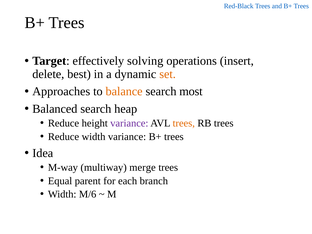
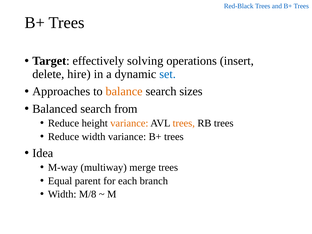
best: best -> hire (79, 74)
set colour: orange -> blue (168, 74)
most: most -> sizes (191, 91)
heap: heap -> from (126, 109)
variance colour: purple -> orange (129, 123)
M/6: M/6 -> M/8 (88, 194)
